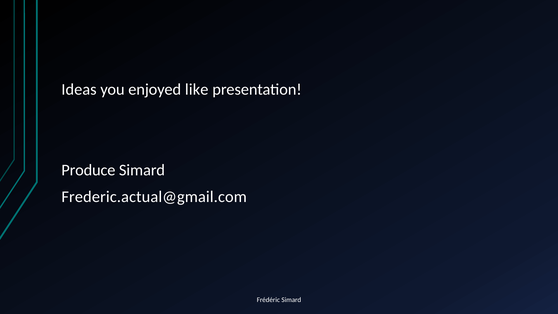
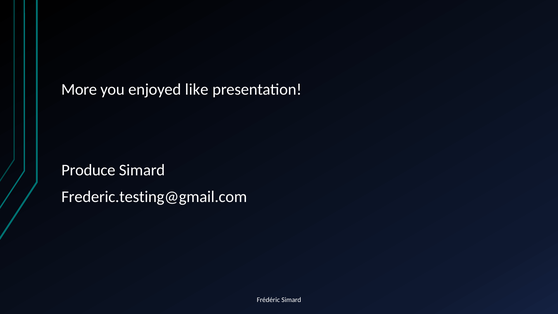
Ideas: Ideas -> More (79, 89)
Frederic.actual@gmail.com: Frederic.actual@gmail.com -> Frederic.testing@gmail.com (154, 197)
